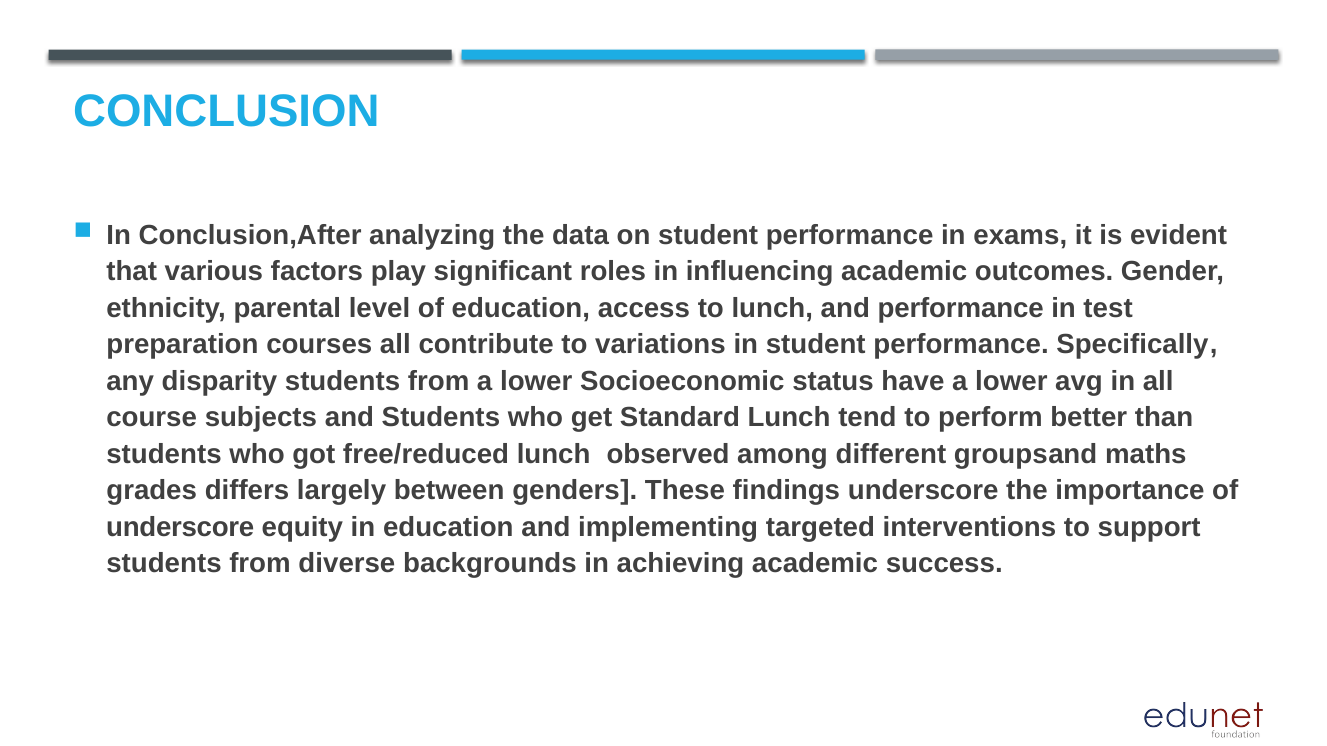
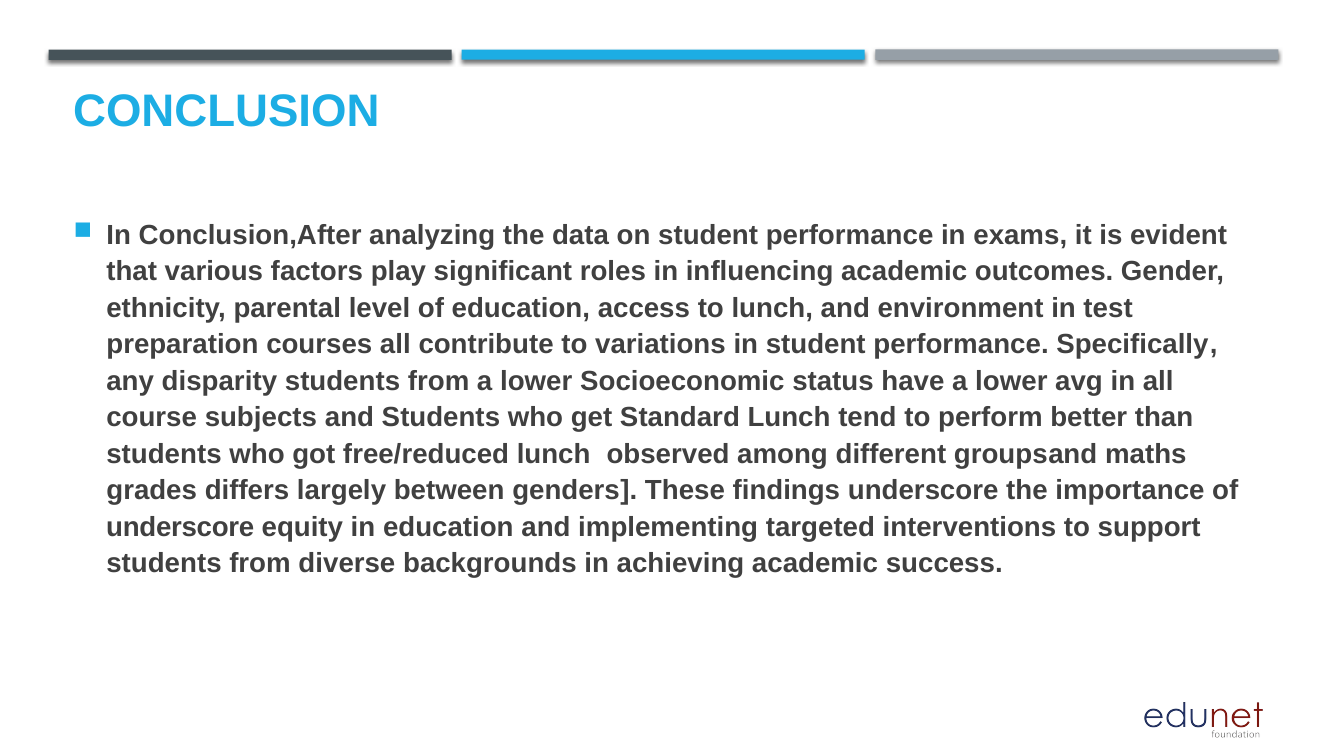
and performance: performance -> environment (961, 308)
